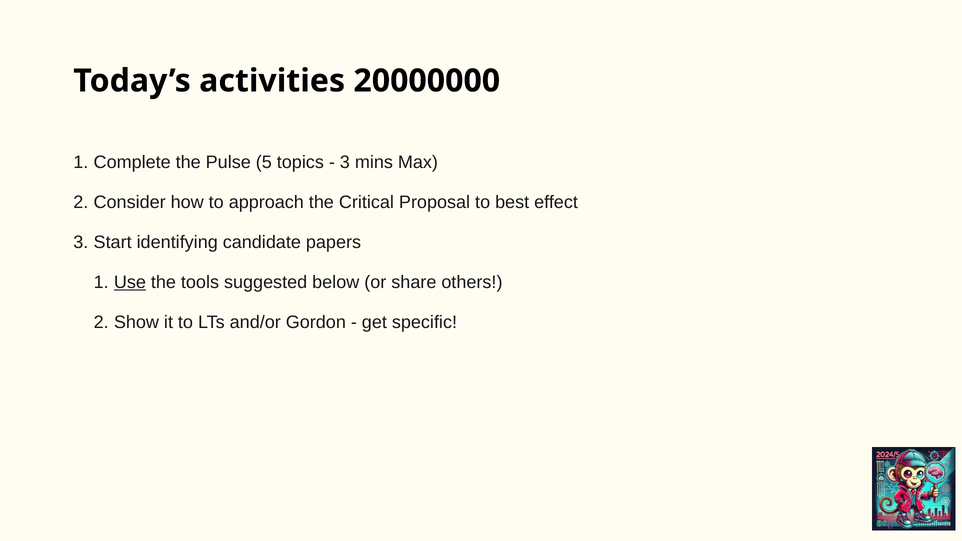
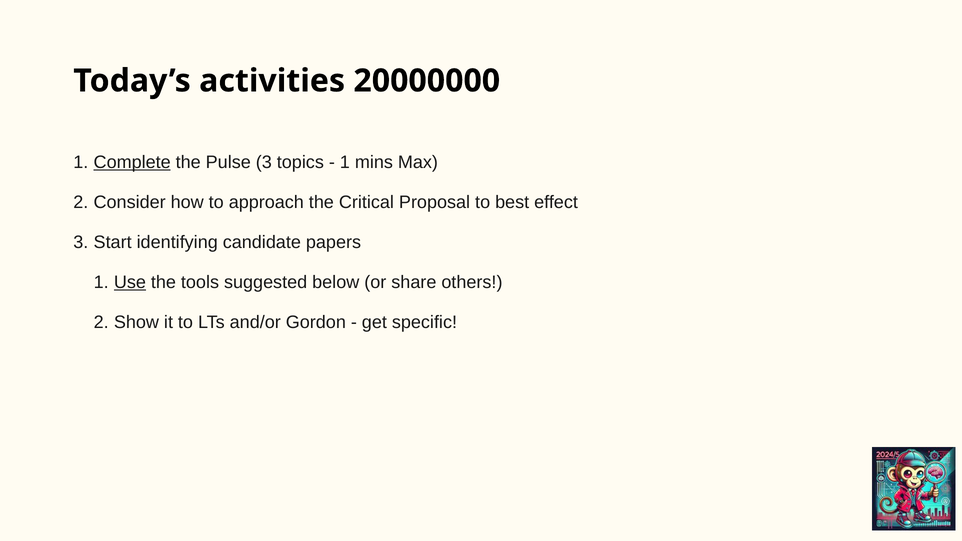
Complete underline: none -> present (132, 162)
Pulse 5: 5 -> 3 (264, 162)
3: 3 -> 1 (345, 162)
